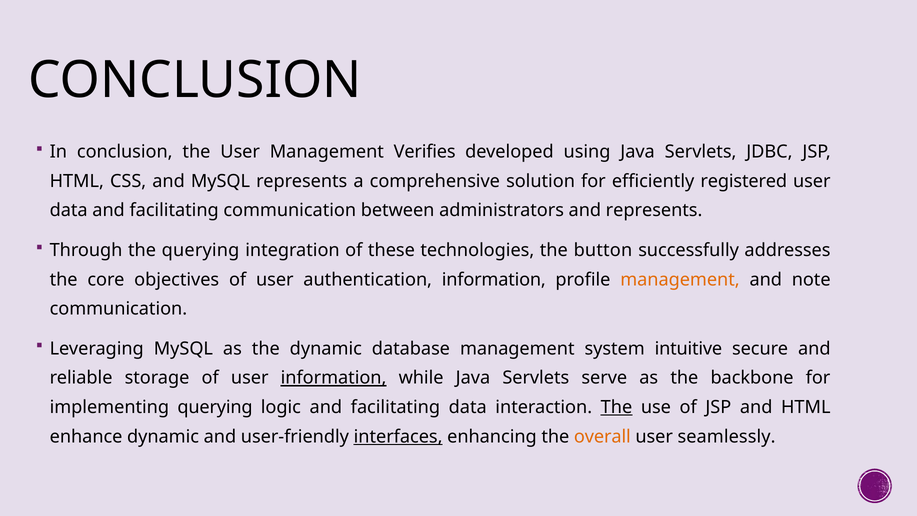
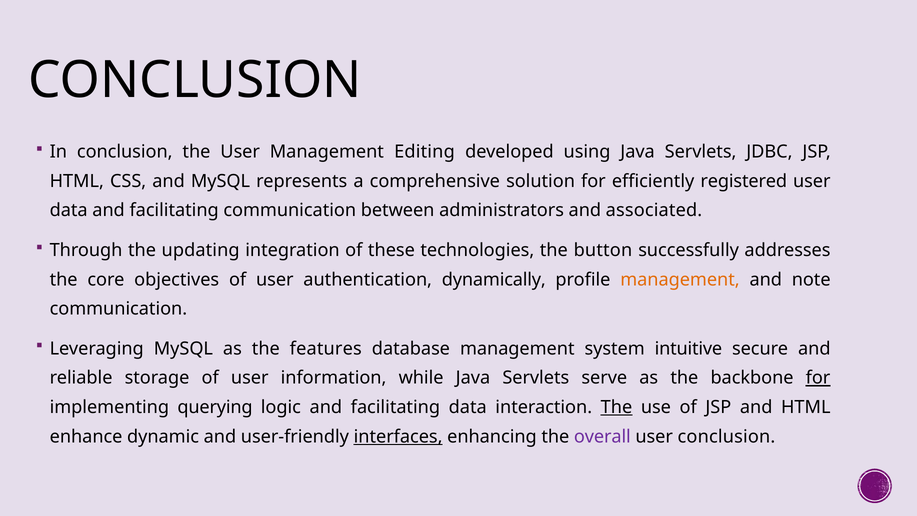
Verifies: Verifies -> Editing (424, 152)
and represents: represents -> associated (654, 210)
the querying: querying -> updating (201, 250)
authentication information: information -> dynamically (494, 279)
the dynamic: dynamic -> features (326, 348)
information underline: present -> none (334, 378)
for underline: none -> present (818, 378)
overall colour: orange -> purple (602, 437)
user seamlessly: seamlessly -> conclusion (726, 437)
